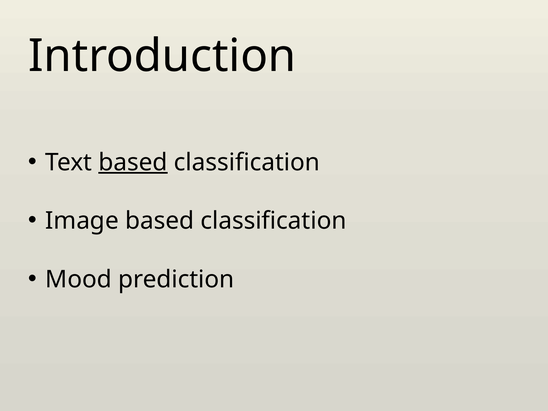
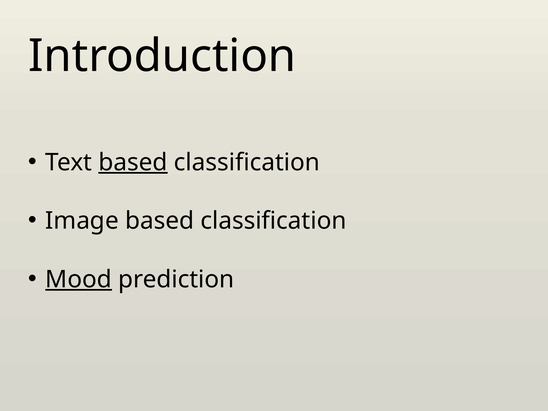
Mood underline: none -> present (79, 279)
